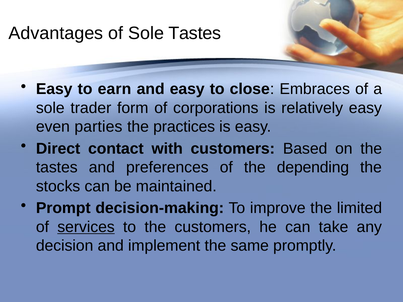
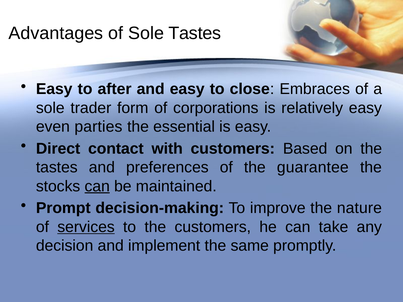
earn: earn -> after (115, 89)
practices: practices -> essential (184, 127)
depending: depending -> guarantee (313, 168)
can underline: none -> present (97, 186)
limited: limited -> nature (359, 208)
